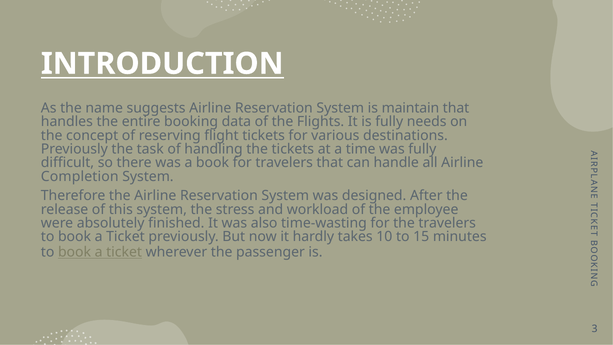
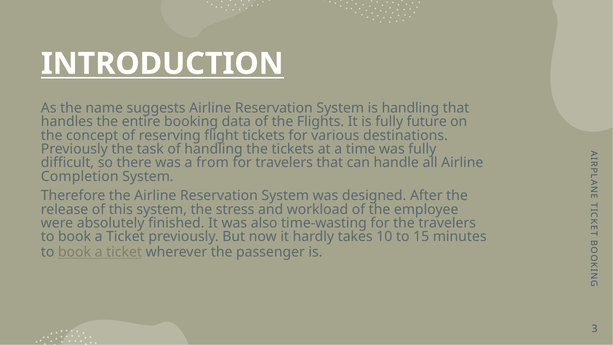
is maintain: maintain -> handling (410, 108)
needs: needs -> future (427, 122)
a book: book -> from (212, 163)
